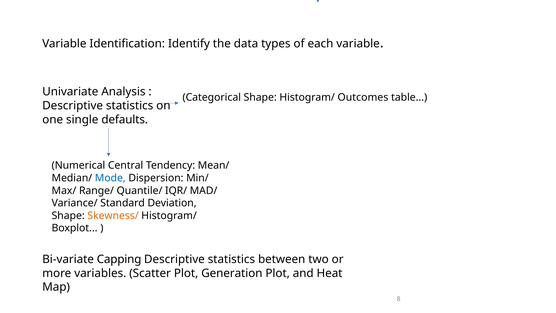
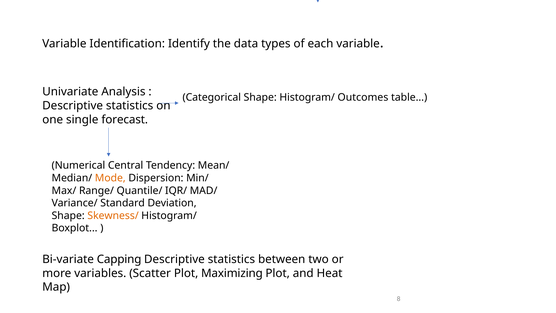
defaults: defaults -> forecast (125, 120)
Mode colour: blue -> orange (110, 178)
Generation: Generation -> Maximizing (232, 273)
